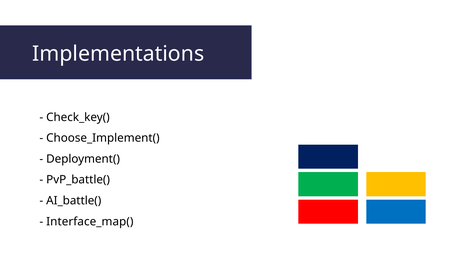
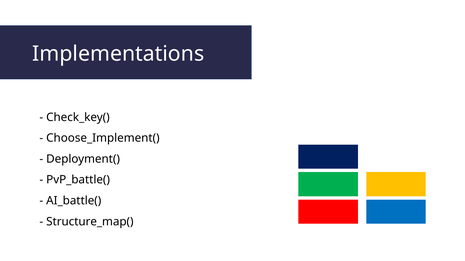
Interface_map(: Interface_map( -> Structure_map( (90, 222)
